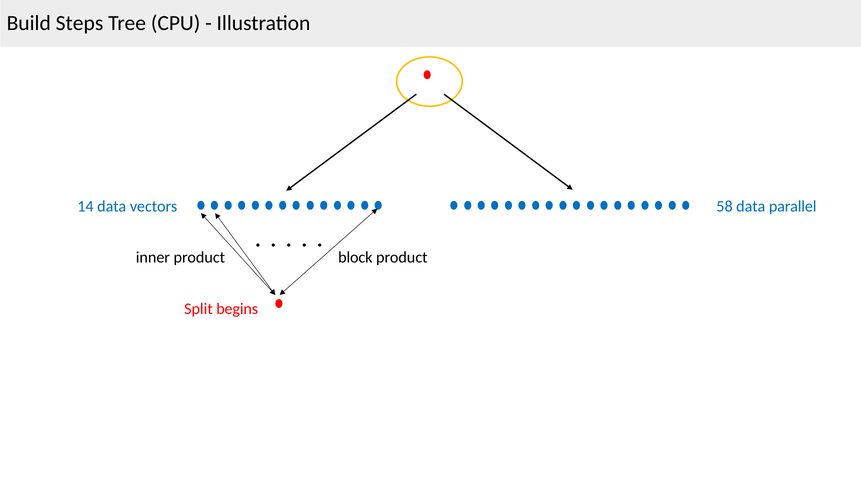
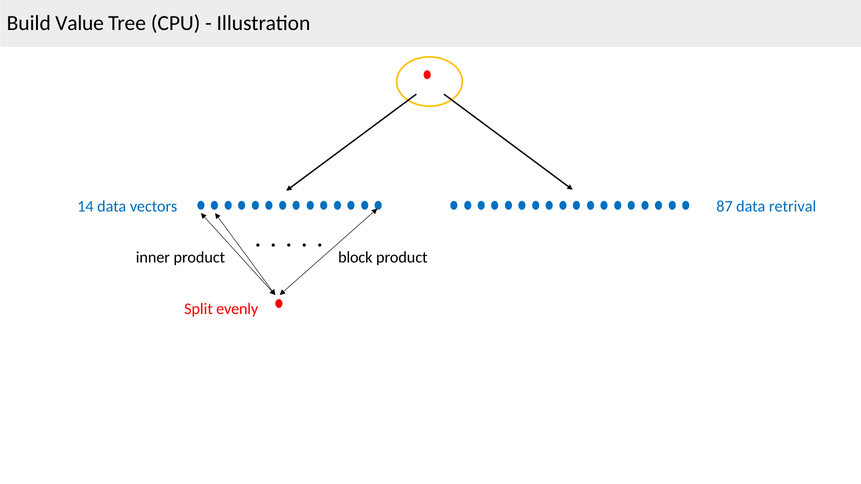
Steps: Steps -> Value (80, 23)
58: 58 -> 87 (725, 206)
parallel: parallel -> retrival (793, 206)
begins: begins -> evenly (237, 309)
